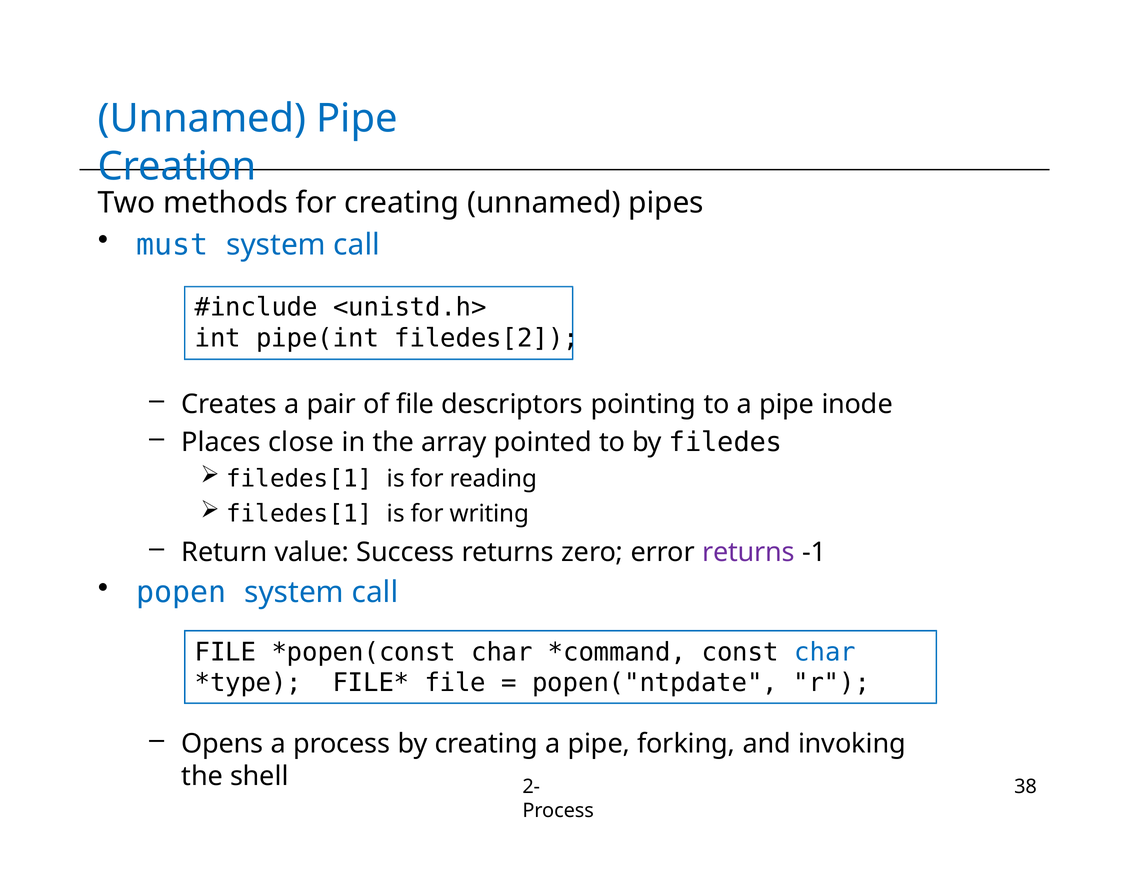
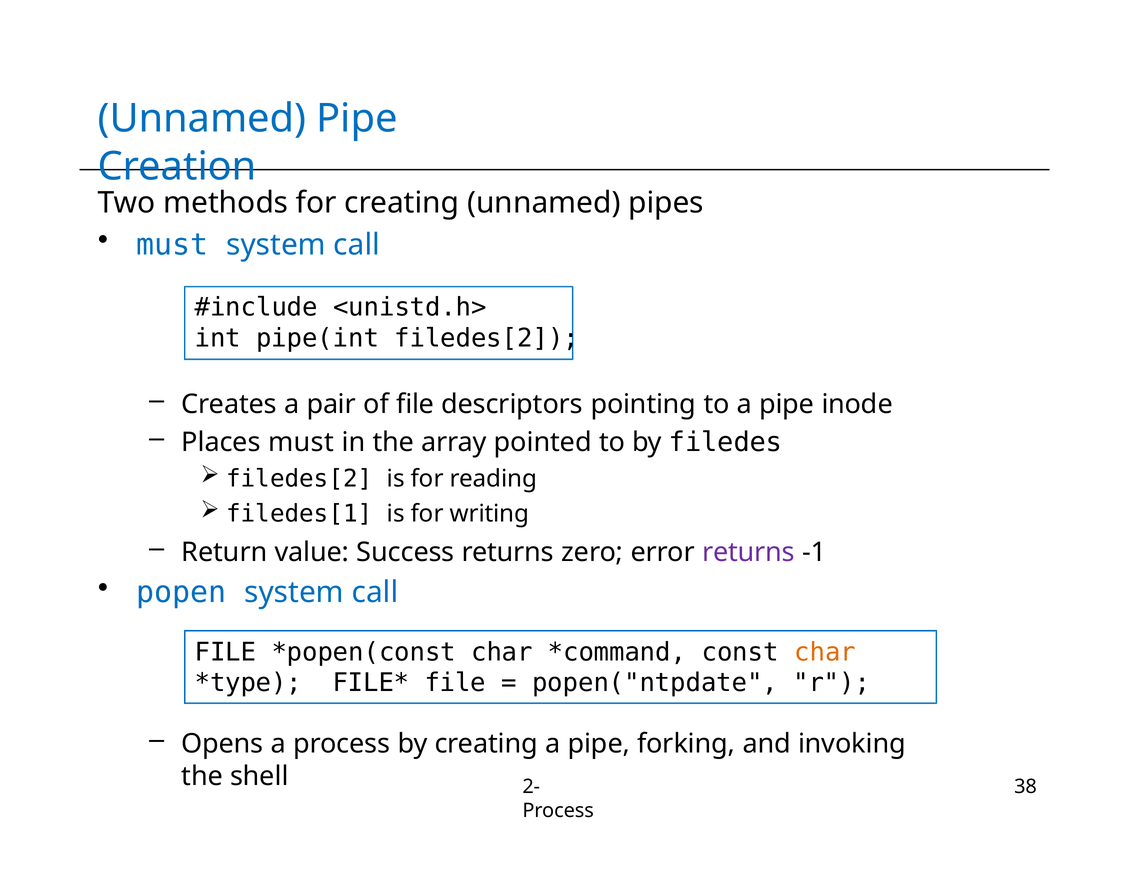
Places close: close -> must (301, 442)
filedes[1: filedes[1 -> filedes[2 (299, 478)
char colour: blue -> orange (825, 652)
